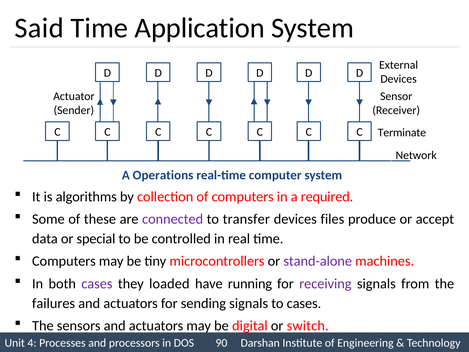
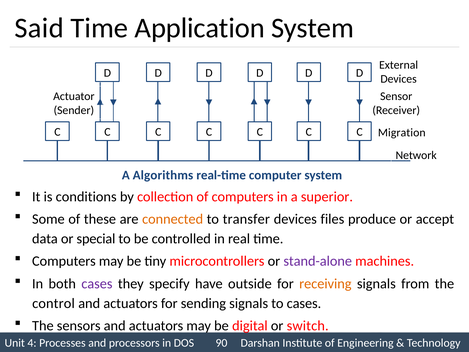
Terminate: Terminate -> Migration (402, 132)
Operations: Operations -> Algorithms (163, 175)
algorithms: algorithms -> conditions (86, 197)
required: required -> superior (327, 197)
connected colour: purple -> orange (173, 219)
loaded: loaded -> specify (169, 283)
running: running -> outside (250, 283)
receiving colour: purple -> orange (325, 283)
failures: failures -> control (53, 303)
